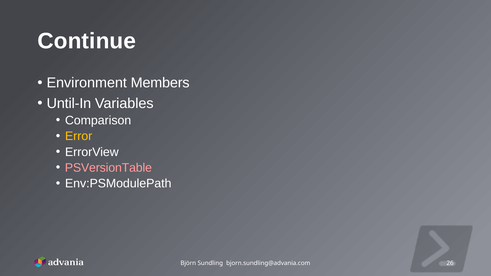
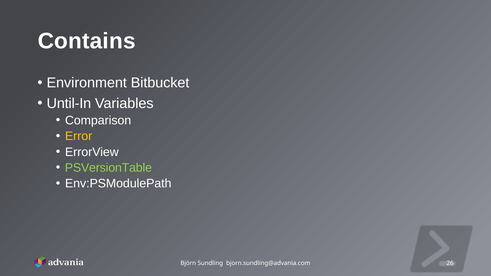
Continue: Continue -> Contains (87, 41)
Members: Members -> Bitbucket (160, 83)
PSVersionTable colour: pink -> light green (108, 168)
